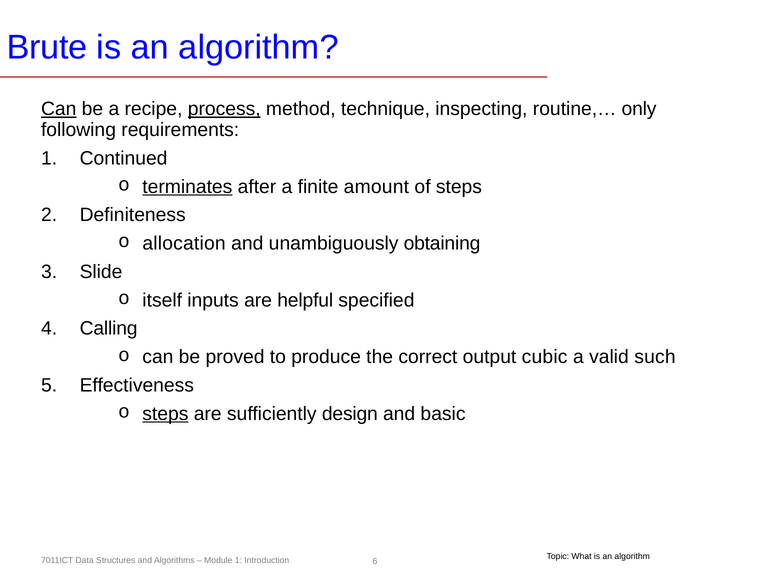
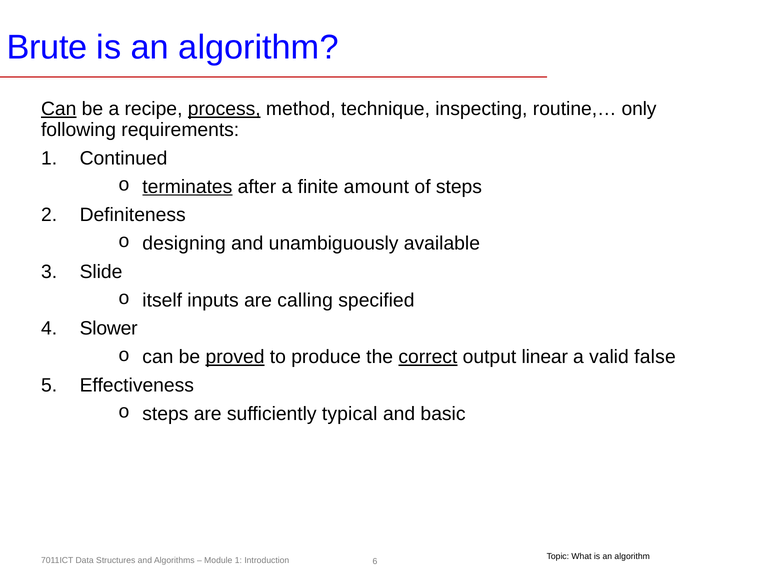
allocation: allocation -> designing (184, 243)
obtaining: obtaining -> available (442, 243)
helpful: helpful -> calling (305, 300)
Calling: Calling -> Slower (109, 329)
proved underline: none -> present (235, 357)
correct underline: none -> present (428, 357)
cubic: cubic -> linear (545, 357)
such: such -> false (655, 357)
steps underline: present -> none (165, 414)
design: design -> typical (350, 414)
